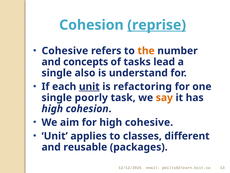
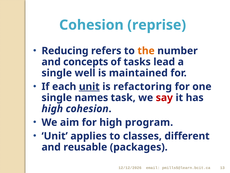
reprise underline: present -> none (157, 25)
Cohesive: Cohesive -> Reducing (65, 51)
also: also -> well (85, 73)
understand: understand -> maintained (138, 73)
poorly: poorly -> names (91, 97)
say colour: orange -> red (164, 97)
high cohesive: cohesive -> program (149, 122)
